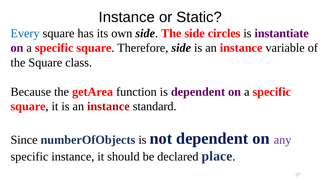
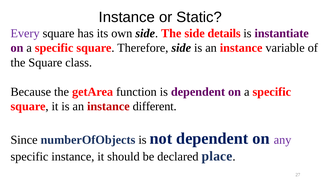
Every colour: blue -> purple (25, 33)
circles: circles -> details (224, 33)
standard: standard -> different (155, 106)
